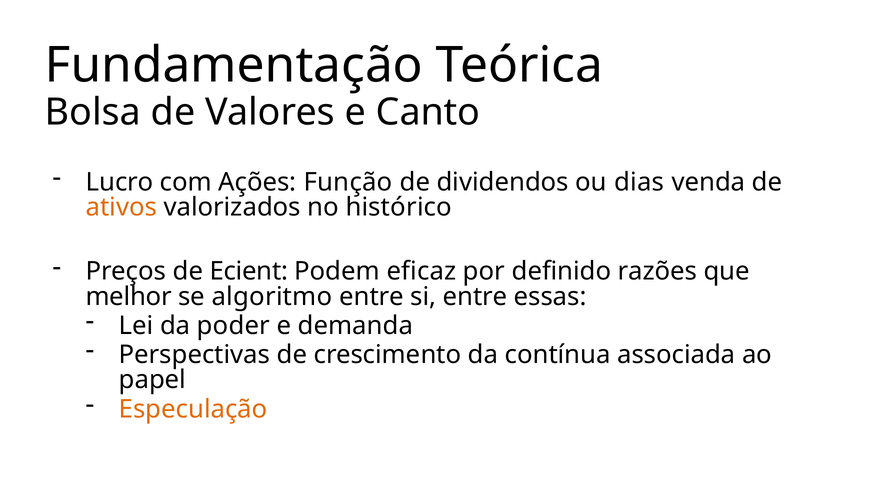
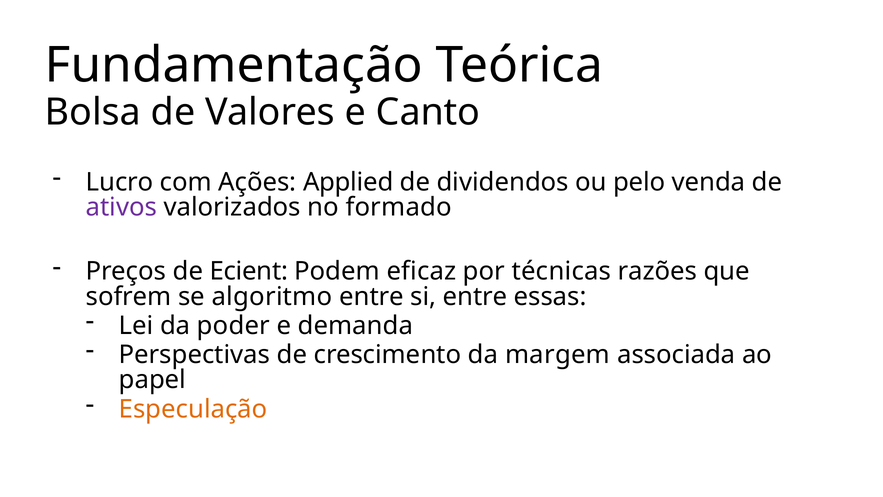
Função: Função -> Applied (348, 182)
dias: dias -> pelo (639, 182)
ativos colour: orange -> purple (121, 207)
histórico: histórico -> formado (399, 207)
definido: definido -> técnicas (561, 271)
melhor: melhor -> sofrem (129, 296)
contínua: contínua -> margem (558, 355)
